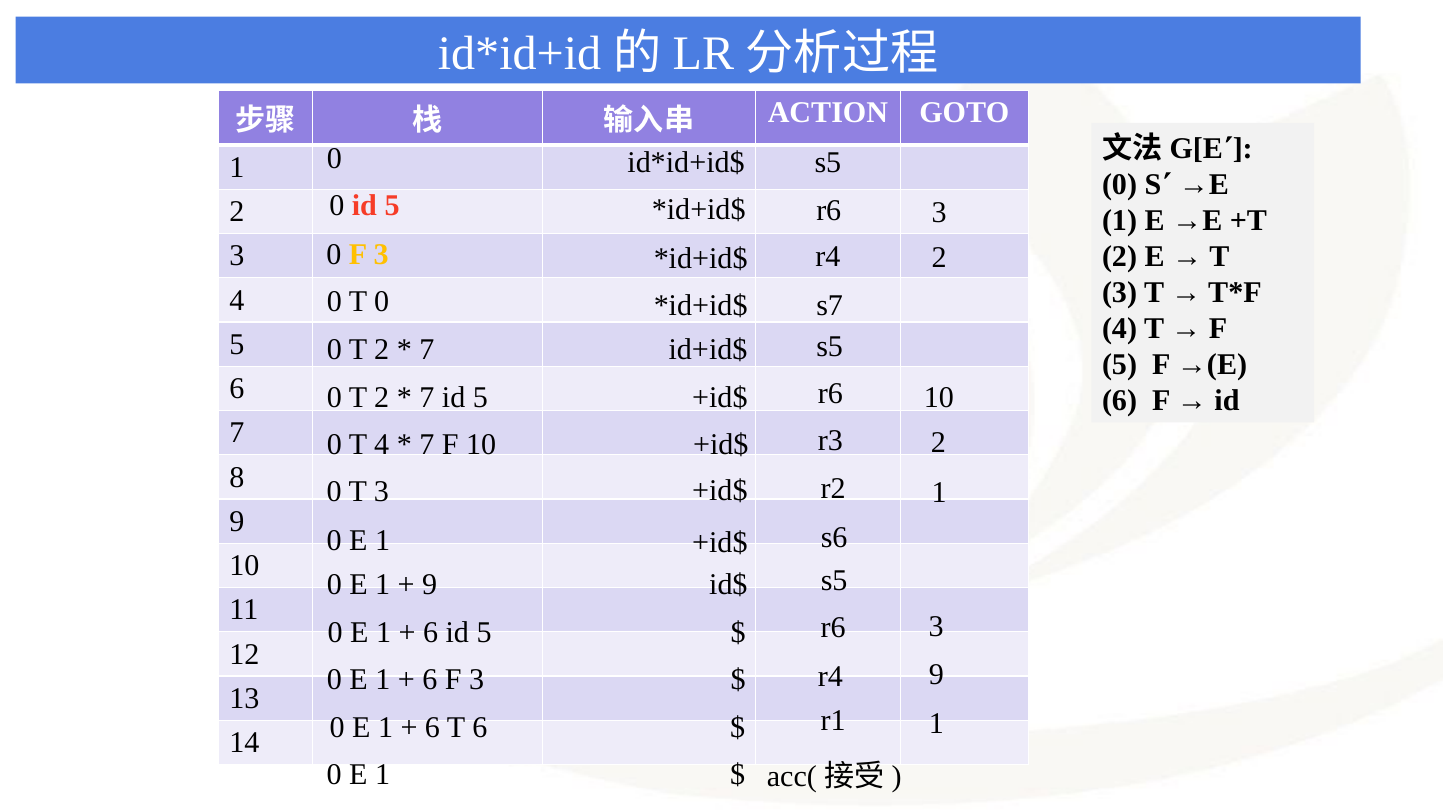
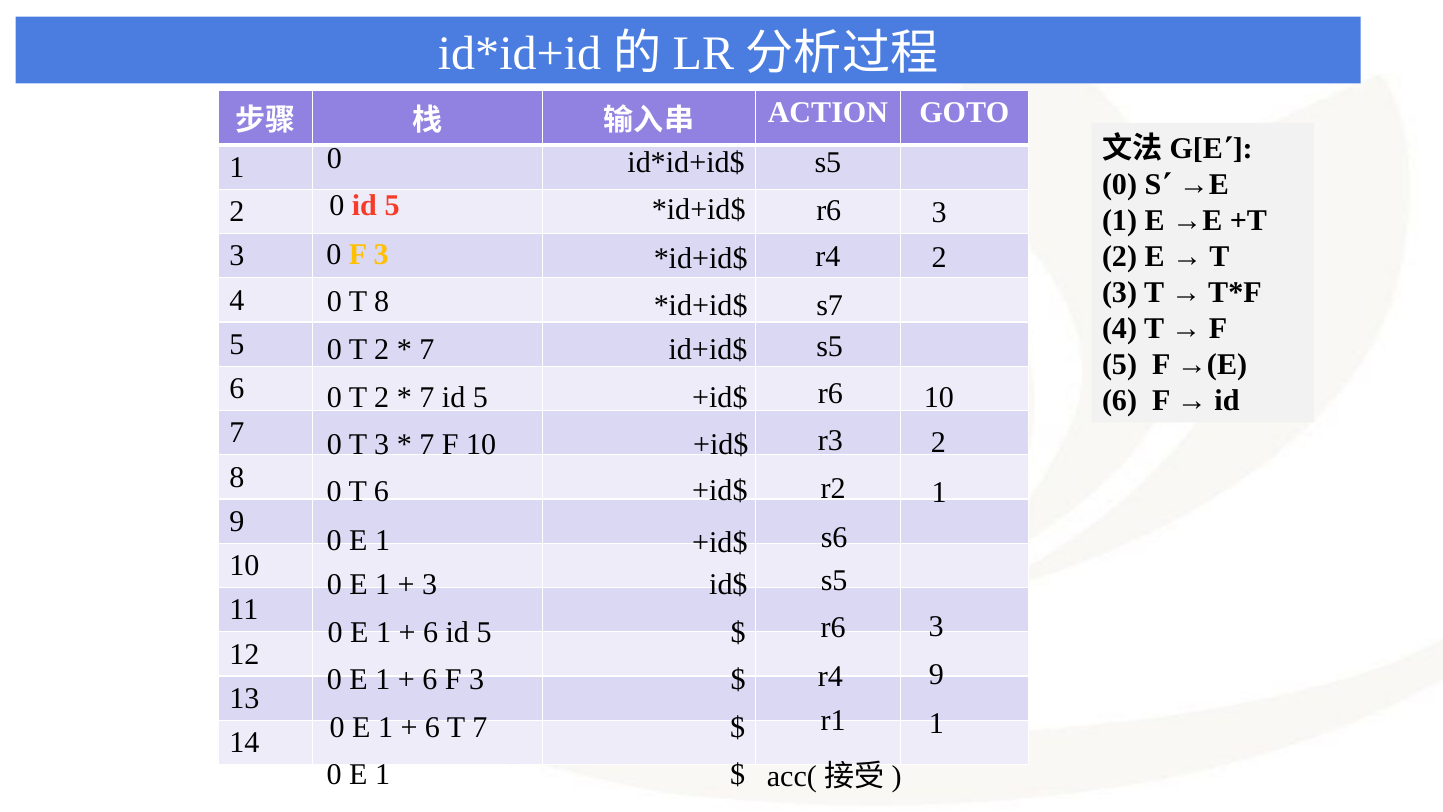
T 0: 0 -> 8 (382, 302)
0 T 4: 4 -> 3 (382, 445)
0 T 3: 3 -> 6 (381, 491)
9: 9 -> 3 (430, 585)
T 6: 6 -> 7 (480, 727)
